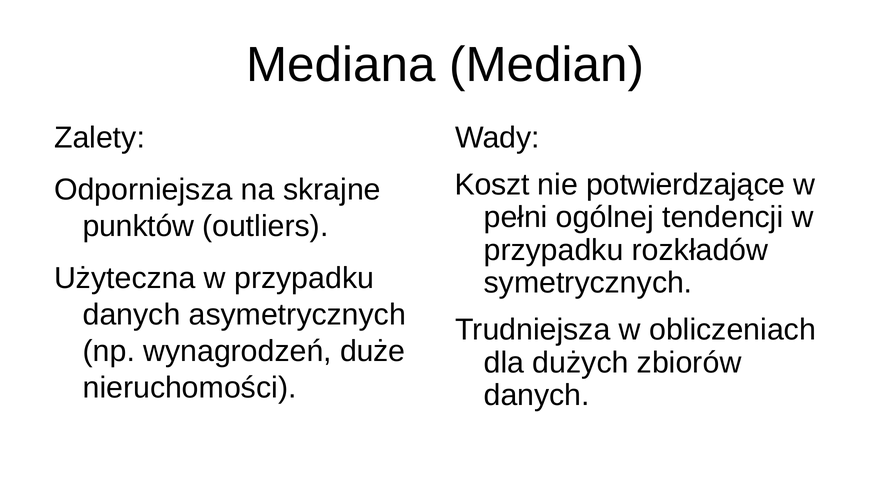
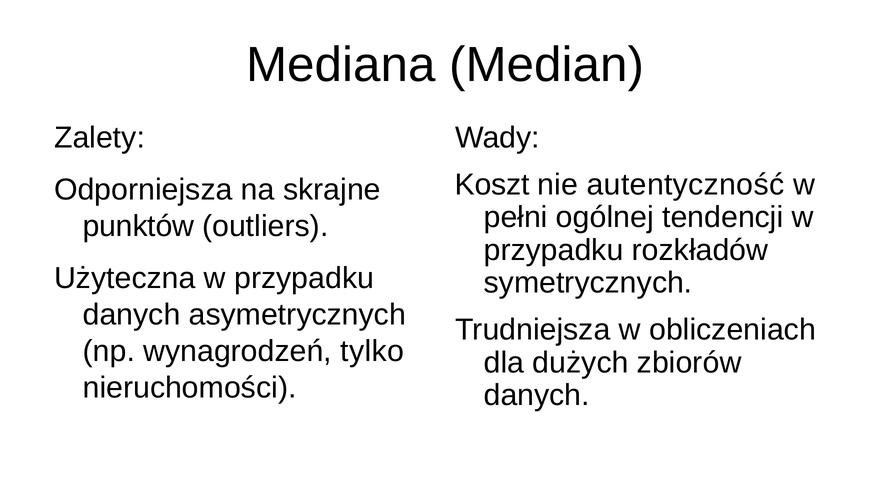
potwierdzające: potwierdzające -> autentyczność (686, 185)
duże: duże -> tylko (372, 351)
